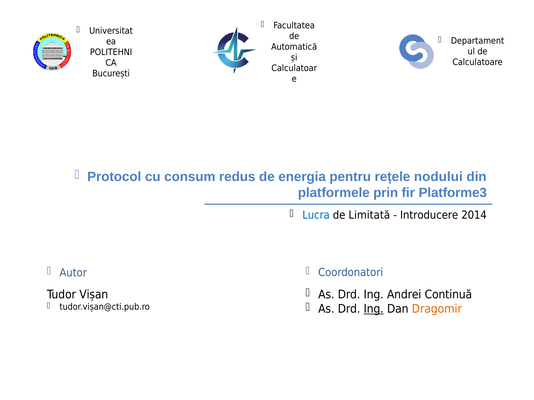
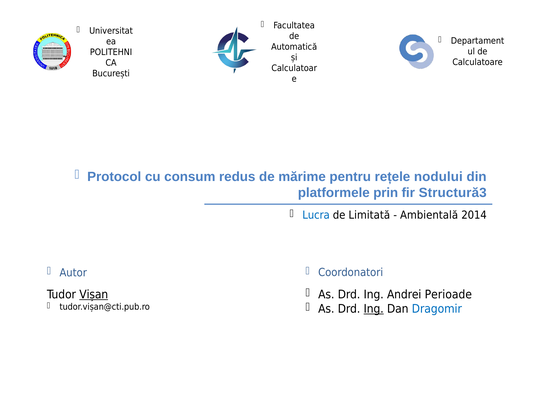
energia: energia -> mărime (302, 177)
Platforme3: Platforme3 -> Structură3 (453, 193)
Introducere: Introducere -> Ambientală (429, 216)
Continuă: Continuă -> Perioade (448, 295)
Vișan underline: none -> present (94, 295)
Dragomir colour: orange -> blue (437, 309)
